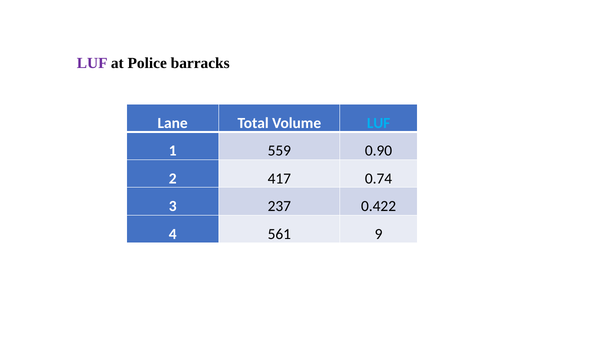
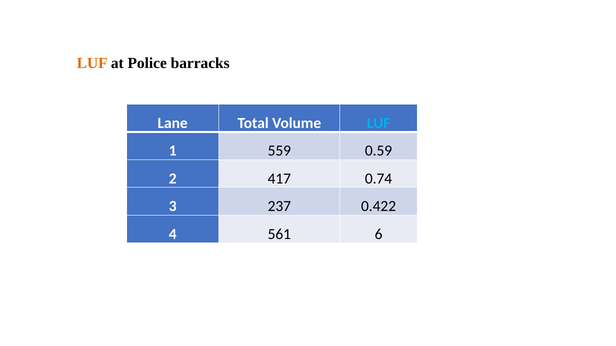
LUF colour: purple -> orange (92, 64)
0.90: 0.90 -> 0.59 (379, 151)
9: 9 -> 6 (379, 234)
